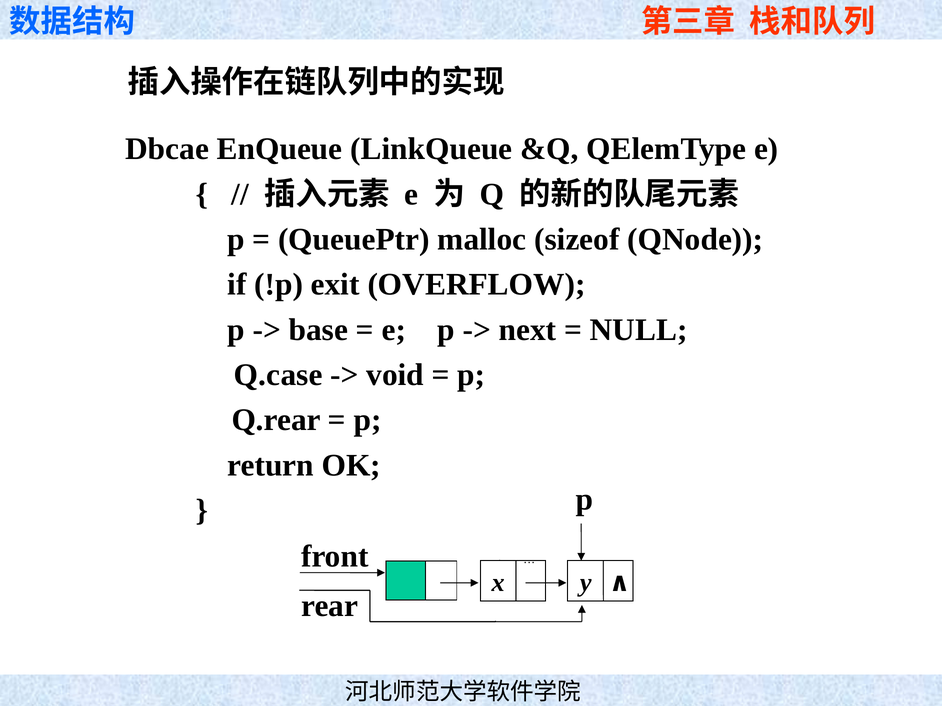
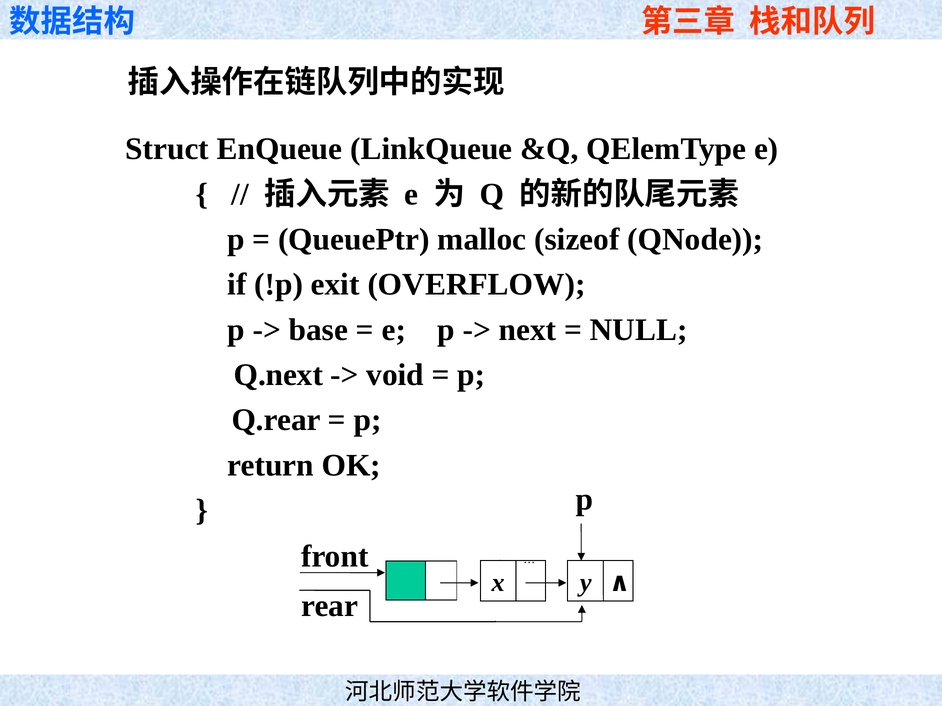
Dbcae: Dbcae -> Struct (167, 149)
Q.case: Q.case -> Q.next (278, 375)
